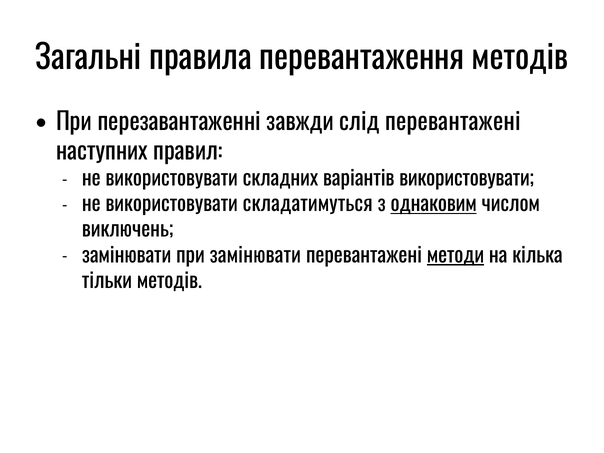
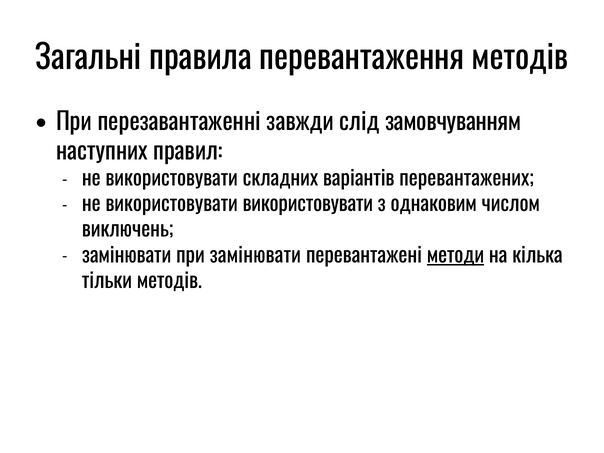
слід перевантажені: перевантажені -> замовчуванням (453, 122)
варіантів використовувати: використовувати -> перевантажених (467, 179)
використовувати складатимуться: складатимуться -> використовувати (308, 204)
однаковим underline: present -> none (434, 204)
